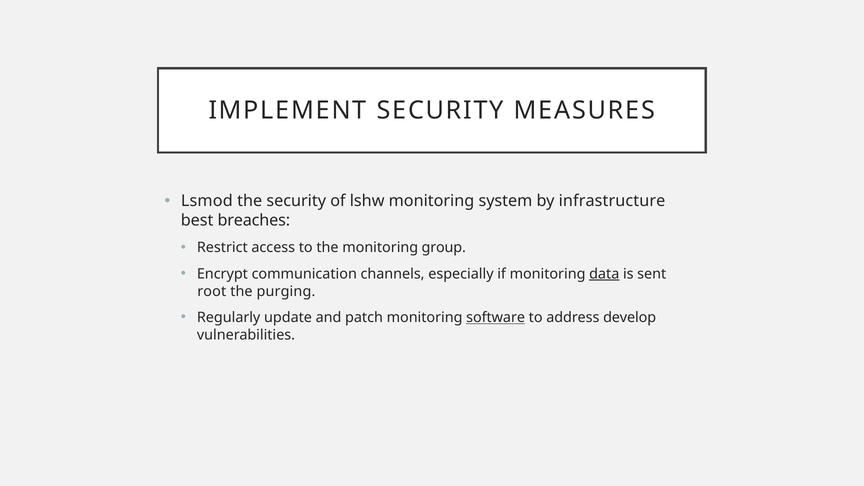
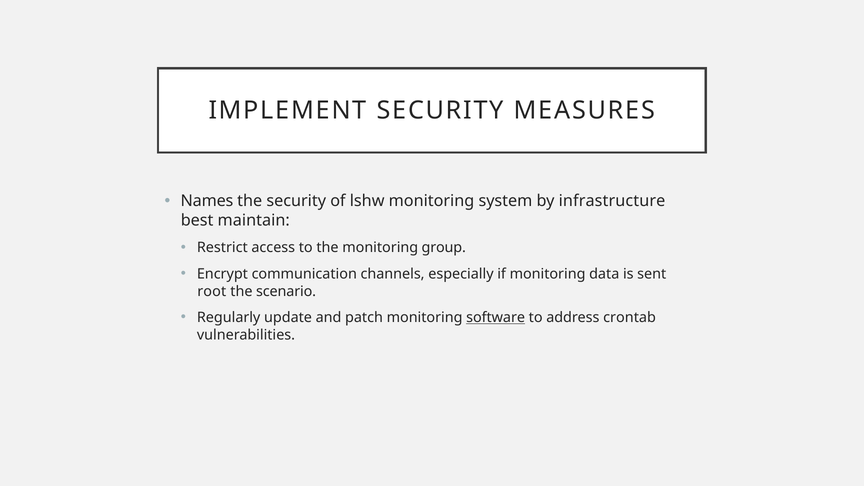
Lsmod: Lsmod -> Names (207, 201)
breaches: breaches -> maintain (254, 220)
data underline: present -> none (604, 274)
purging: purging -> scenario (286, 291)
develop: develop -> crontab (630, 318)
